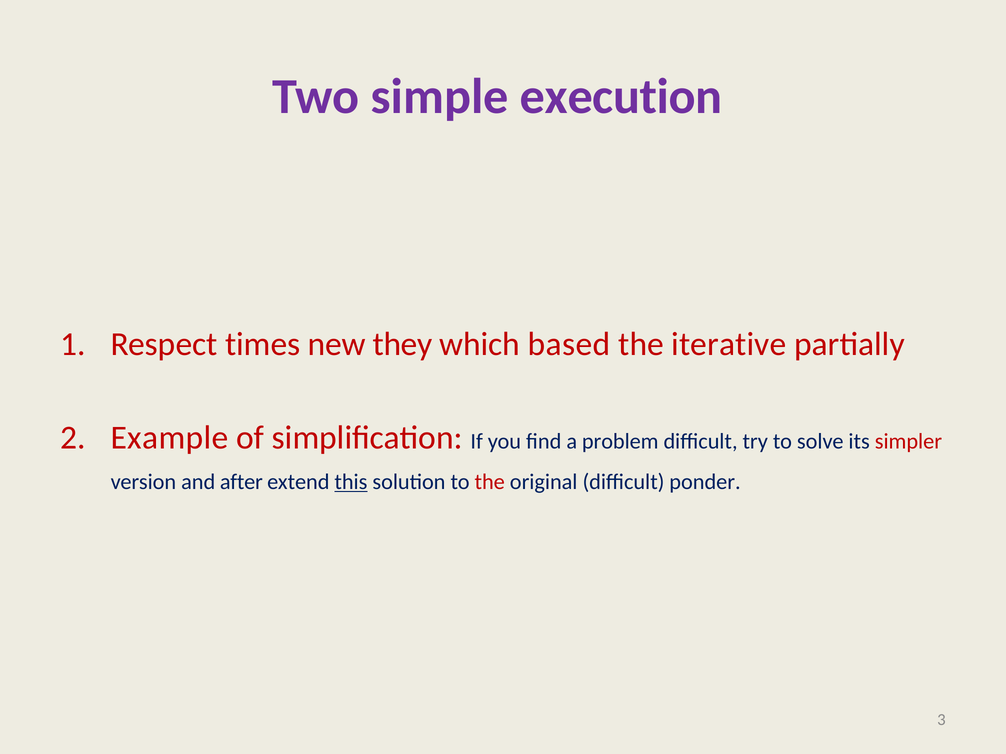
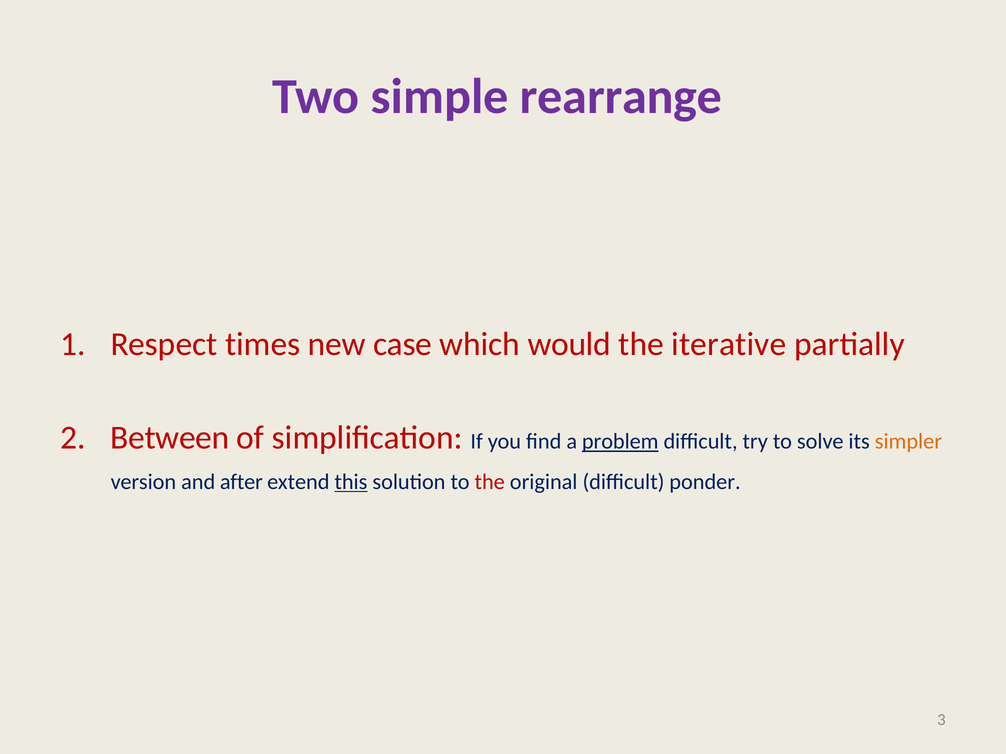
execution: execution -> rearrange (621, 97)
they: they -> case (403, 344)
based: based -> would (569, 344)
Example: Example -> Between (170, 438)
problem underline: none -> present (620, 442)
simpler colour: red -> orange (908, 442)
